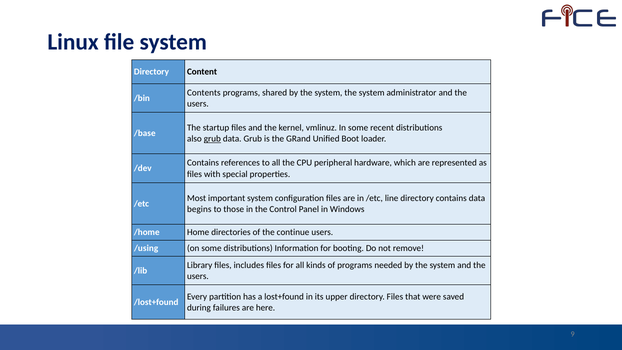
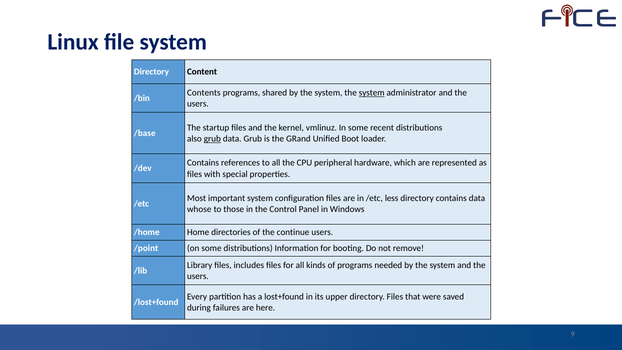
system underline: none -> present (372, 93)
line: line -> less (392, 198)
begins: begins -> whose (199, 209)
/using: /using -> /point (146, 248)
